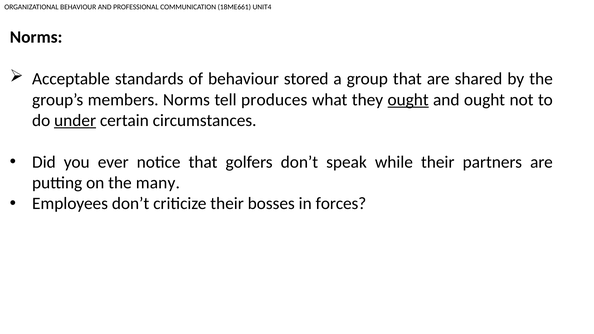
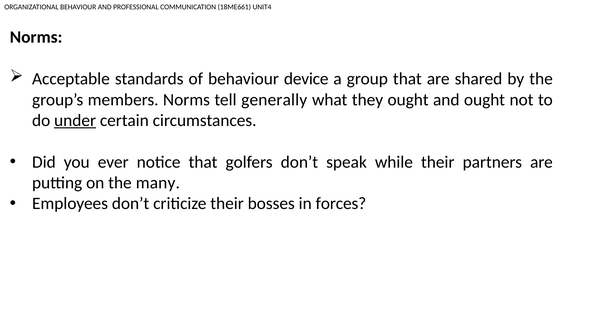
stored: stored -> device (306, 79)
produces: produces -> generally (274, 100)
ought underline: present -> none (408, 100)
